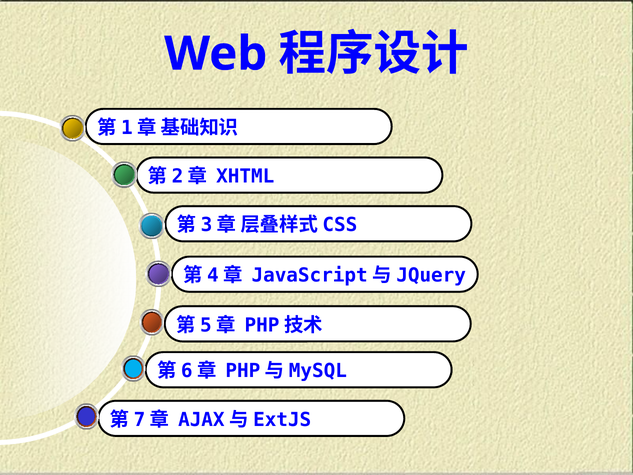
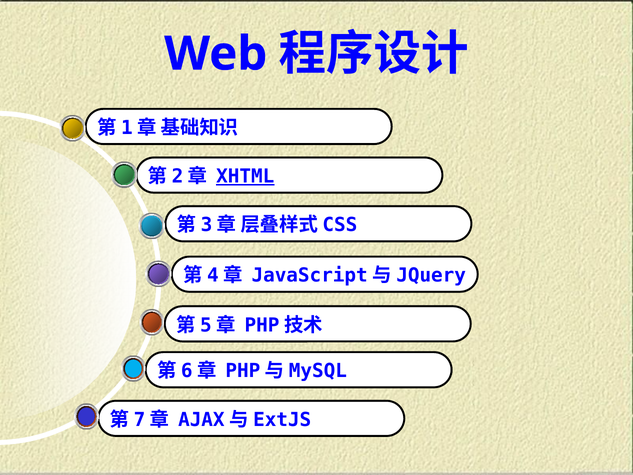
XHTML underline: none -> present (245, 176)
